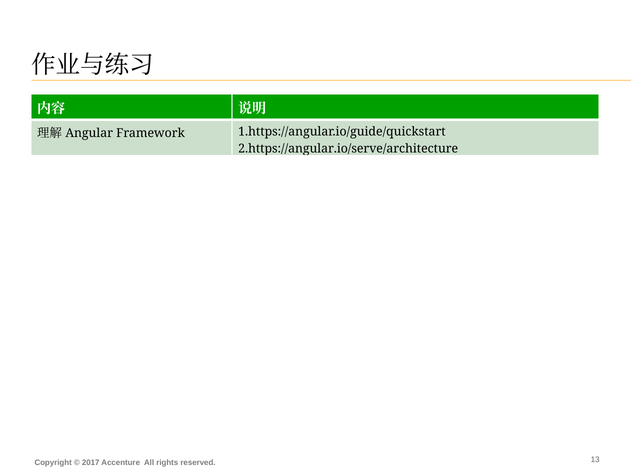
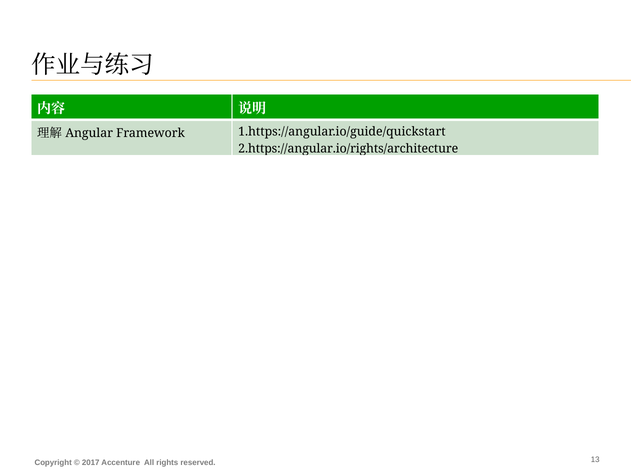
2.https://angular.io/serve/architecture: 2.https://angular.io/serve/architecture -> 2.https://angular.io/rights/architecture (348, 148)
